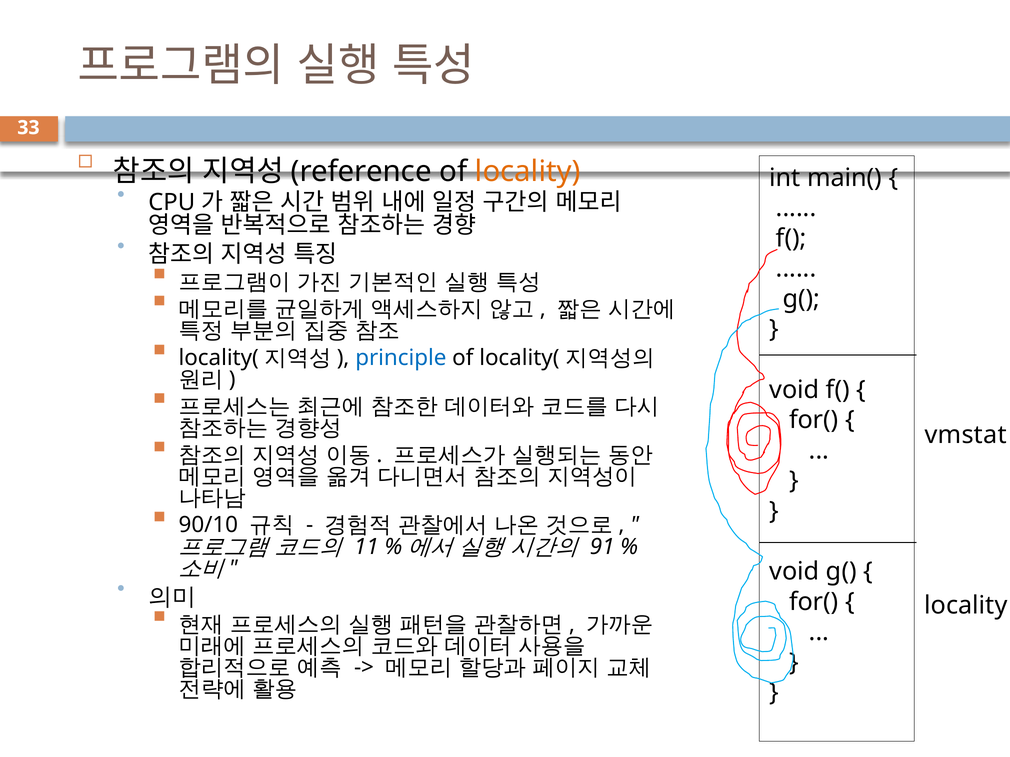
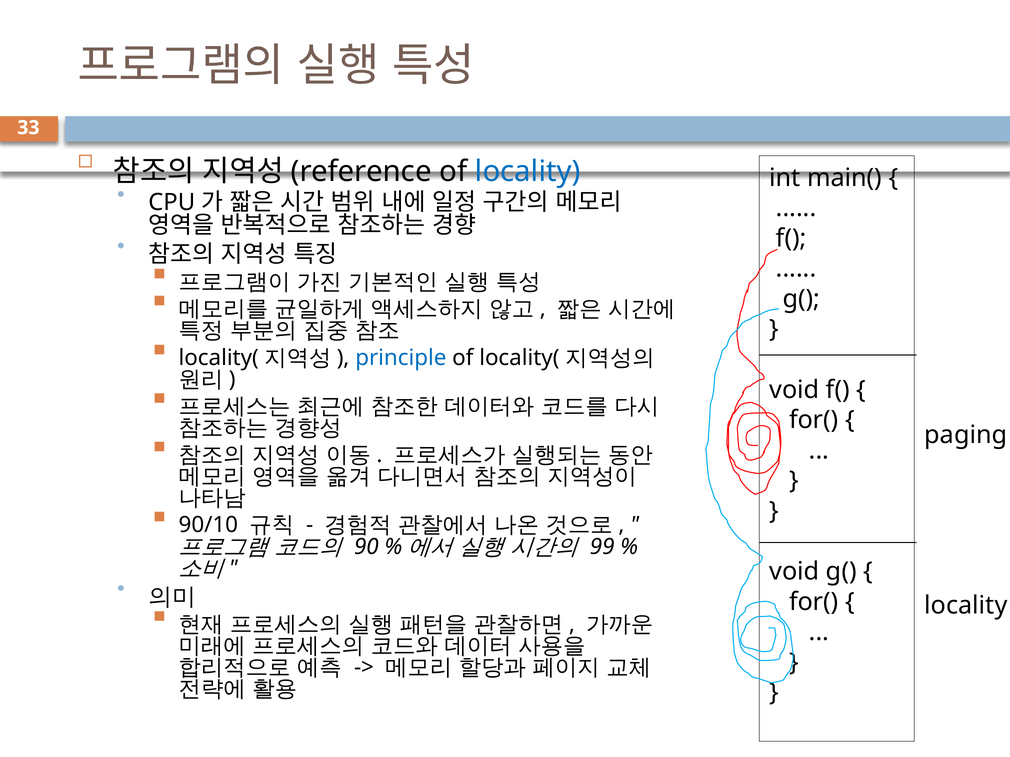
locality colour: orange -> blue (528, 172)
vmstat: vmstat -> paging (966, 435)
11: 11 -> 90 (366, 547)
91: 91 -> 99 (602, 547)
